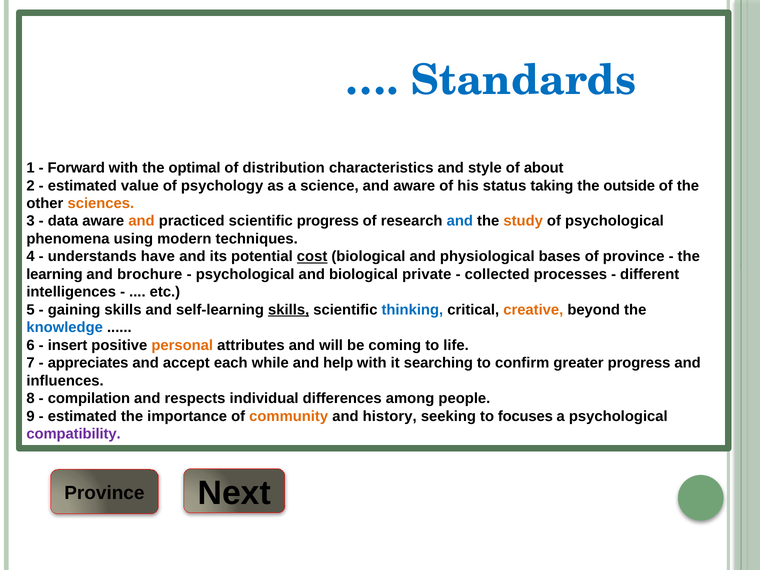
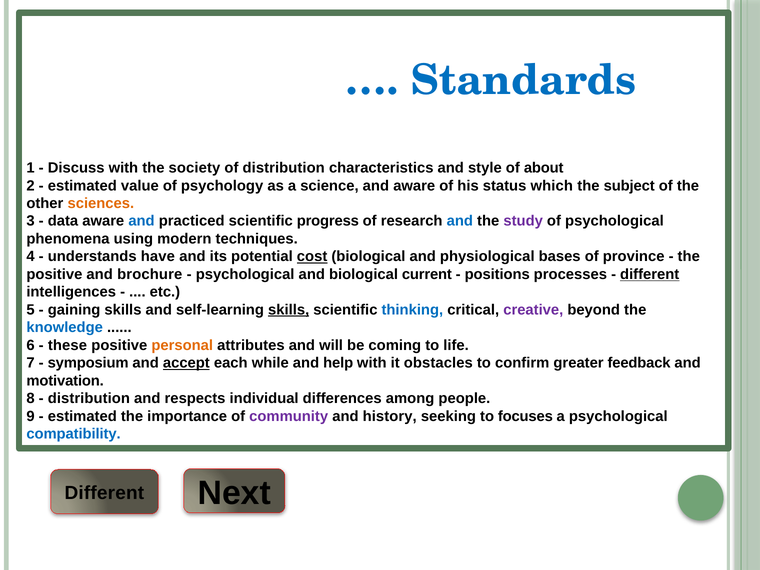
Forward: Forward -> Discuss (76, 168)
optimal: optimal -> society (194, 168)
taking: taking -> which (552, 186)
outside: outside -> subject (629, 186)
and colour: orange -> blue (142, 221)
study colour: orange -> purple (523, 221)
learning: learning -> positive (54, 274)
private: private -> current (427, 274)
collected: collected -> positions (497, 274)
different underline: none -> present (650, 274)
creative colour: orange -> purple (533, 310)
insert: insert -> these (67, 345)
appreciates: appreciates -> symposium (88, 363)
accept underline: none -> present (186, 363)
searching: searching -> obstacles (438, 363)
greater progress: progress -> feedback (639, 363)
influences: influences -> motivation (65, 381)
compilation: compilation -> distribution (89, 399)
community colour: orange -> purple (289, 416)
compatibility colour: purple -> blue (74, 434)
Province: Province -> Different (104, 493)
